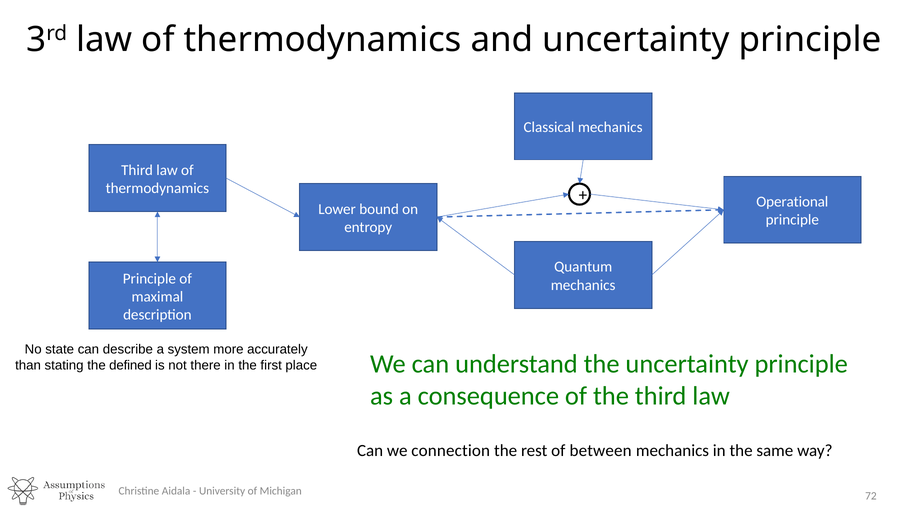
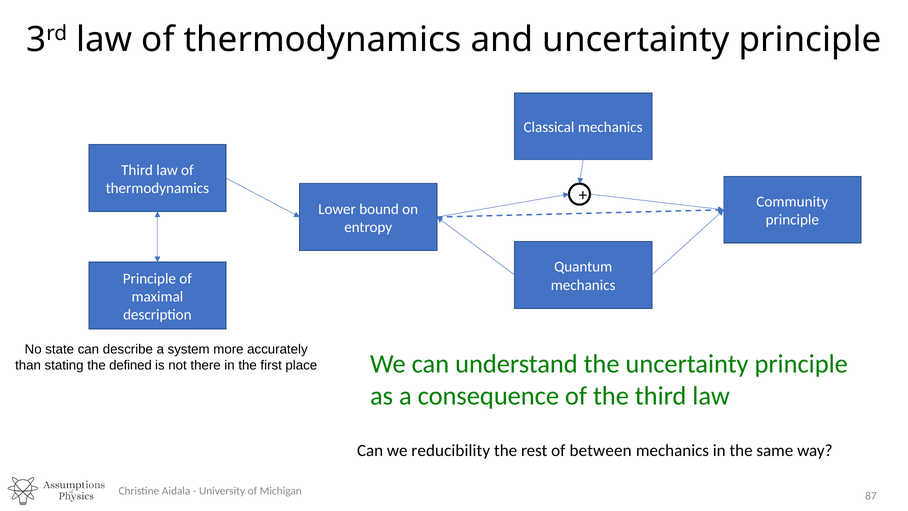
Operational: Operational -> Community (792, 202)
connection: connection -> reducibility (451, 451)
72: 72 -> 87 (871, 496)
